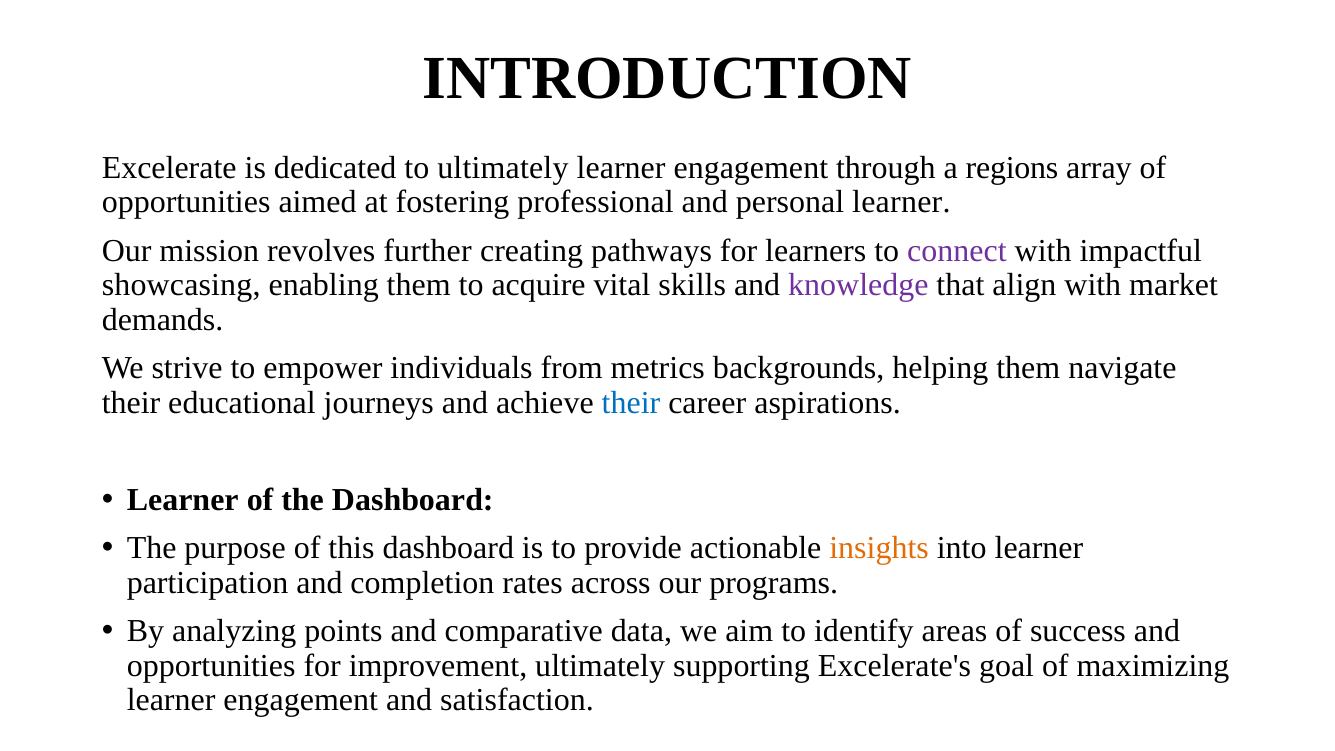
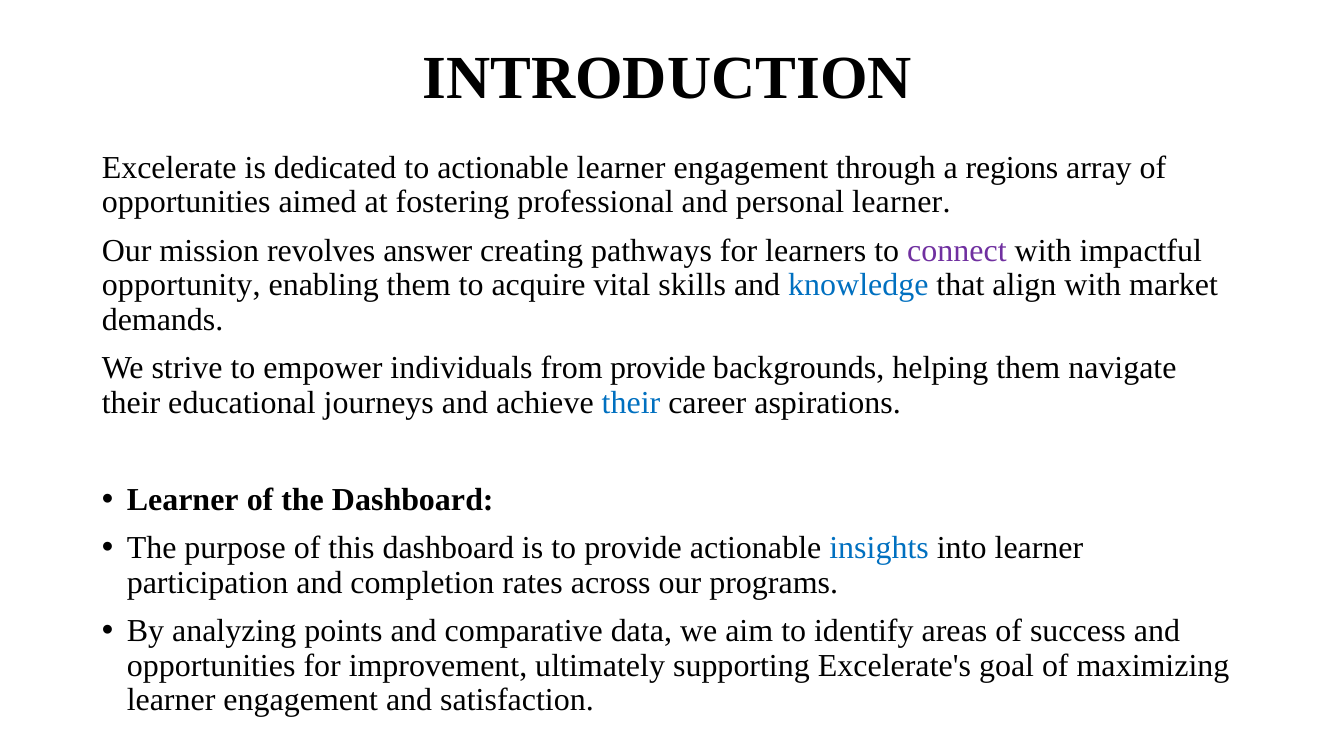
to ultimately: ultimately -> actionable (503, 168)
further: further -> answer (428, 251)
showcasing: showcasing -> opportunity (181, 285)
knowledge colour: purple -> blue (858, 285)
from metrics: metrics -> provide (658, 368)
insights colour: orange -> blue (879, 548)
